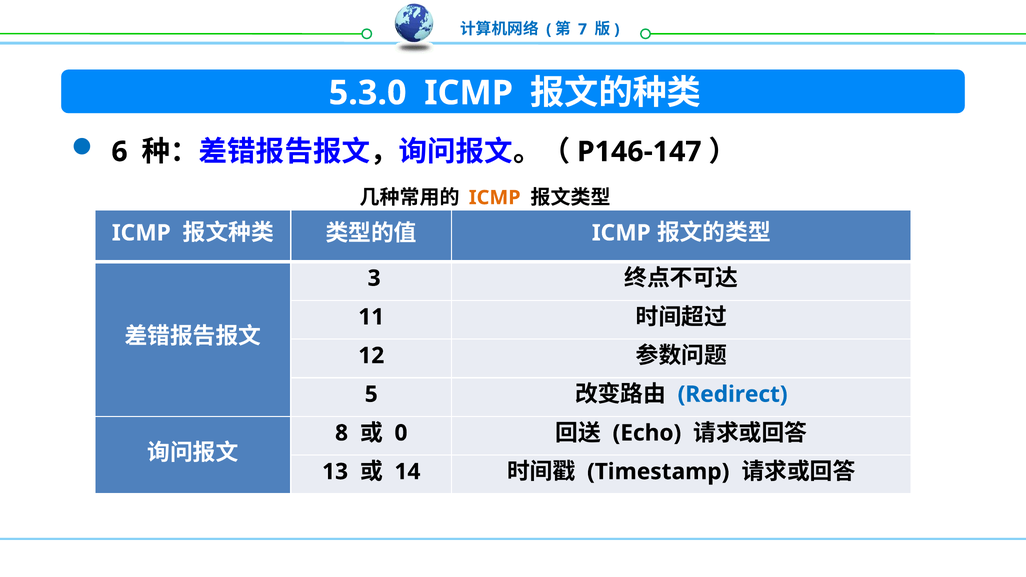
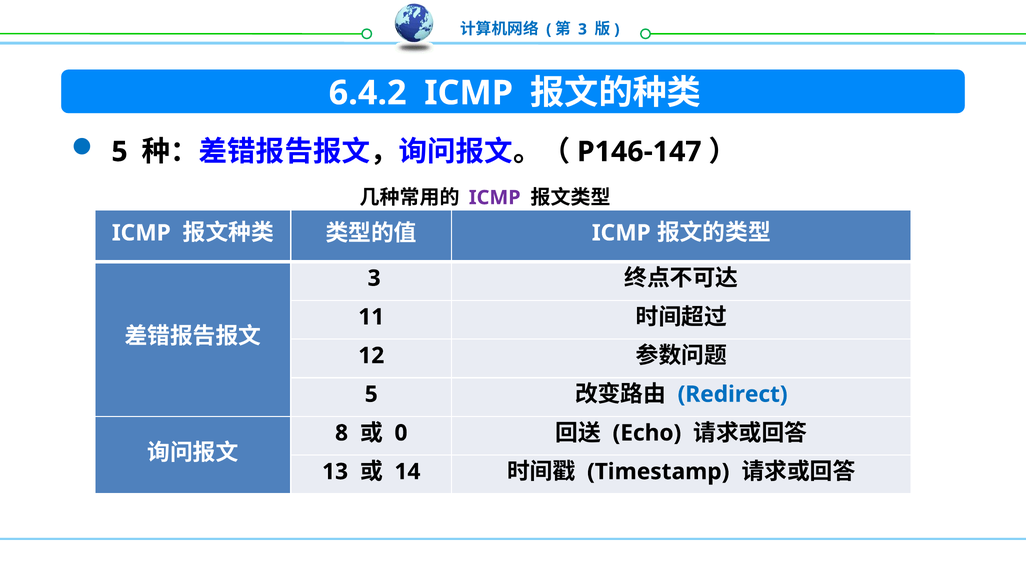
7: 7 -> 3 (583, 29)
5.3.0: 5.3.0 -> 6.4.2 (368, 93)
6: 6 -> 5 (120, 152)
ICMP colour: orange -> purple (495, 198)
